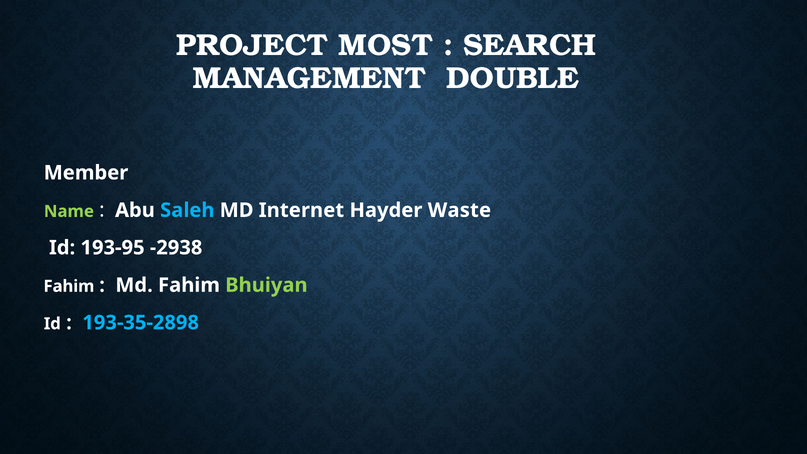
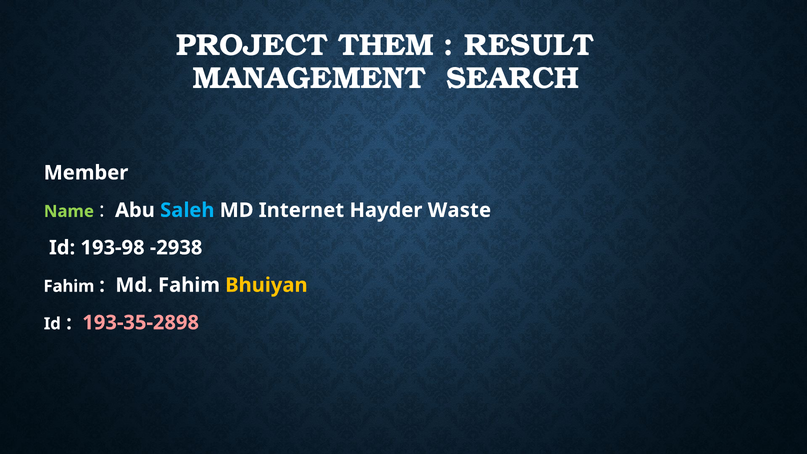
MOST: MOST -> THEM (386, 45)
SEARCH: SEARCH -> RESULT (529, 45)
DOUBLE: DOUBLE -> SEARCH (513, 78)
193-95: 193-95 -> 193-98 (113, 248)
Bhuiyan colour: light green -> yellow (266, 285)
193-35-2898 colour: light blue -> pink (141, 323)
